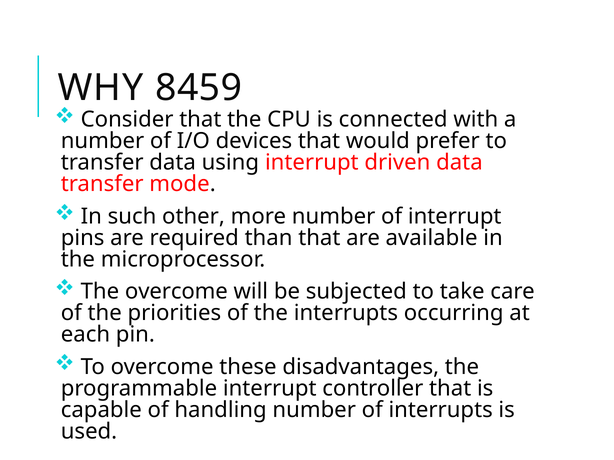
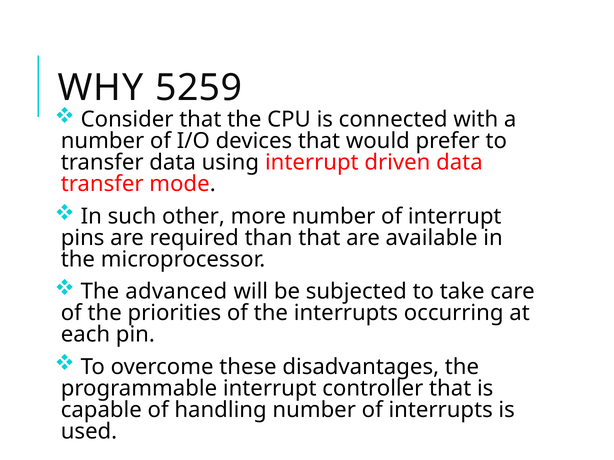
8459: 8459 -> 5259 (199, 88)
The overcome: overcome -> advanced (176, 292)
